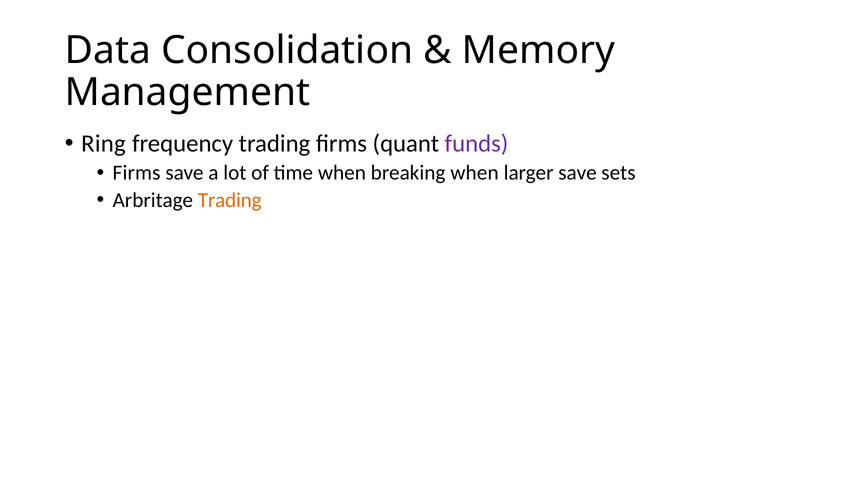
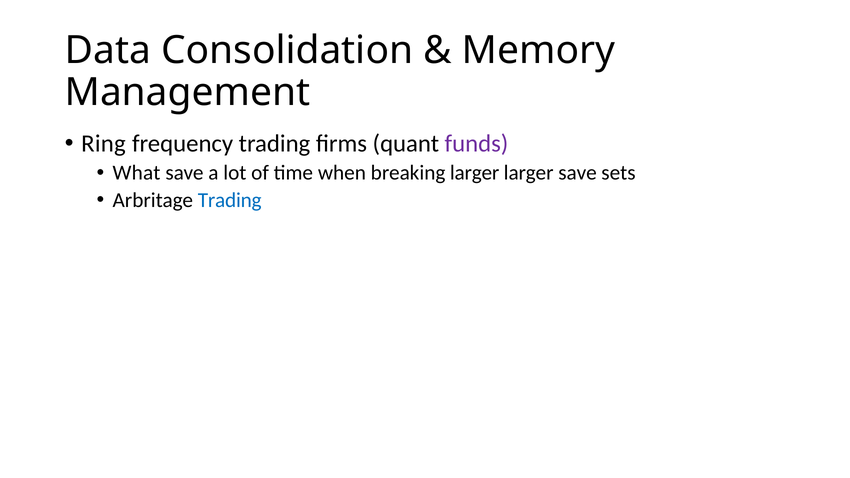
Firms: Firms -> What (137, 173)
breaking when: when -> larger (475, 173)
Trading colour: orange -> blue (230, 200)
